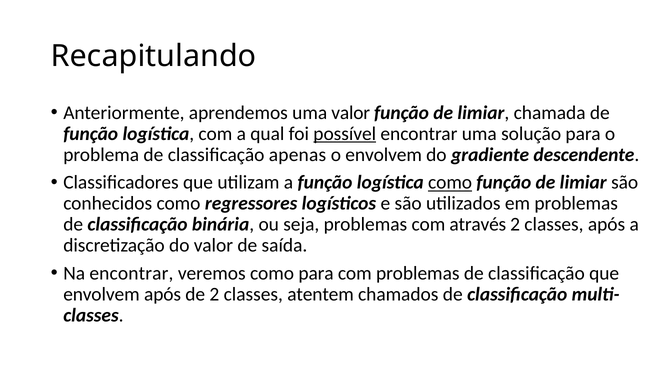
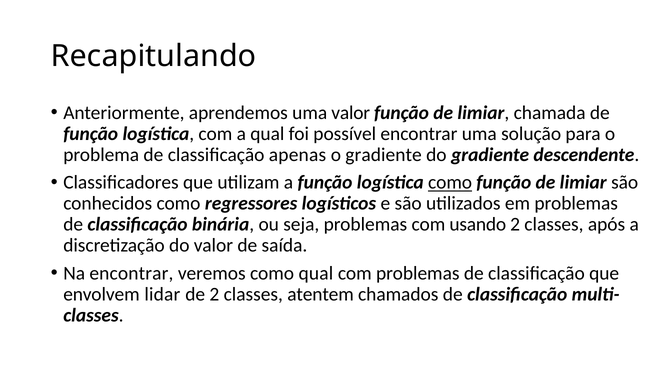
possível underline: present -> none (345, 134)
o envolvem: envolvem -> gradiente (384, 154)
através: através -> usando (478, 224)
como para: para -> qual (316, 273)
envolvem após: após -> lidar (162, 294)
